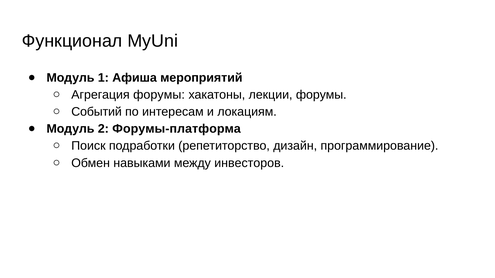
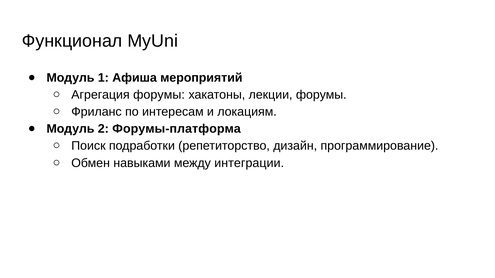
Событий: Событий -> Фриланс (96, 112)
инвесторов: инвесторов -> интеграции (249, 163)
